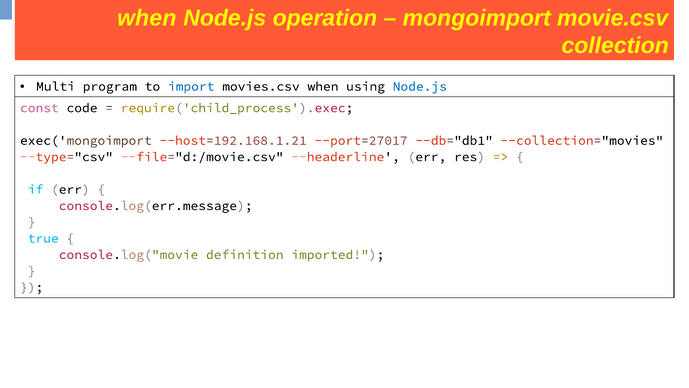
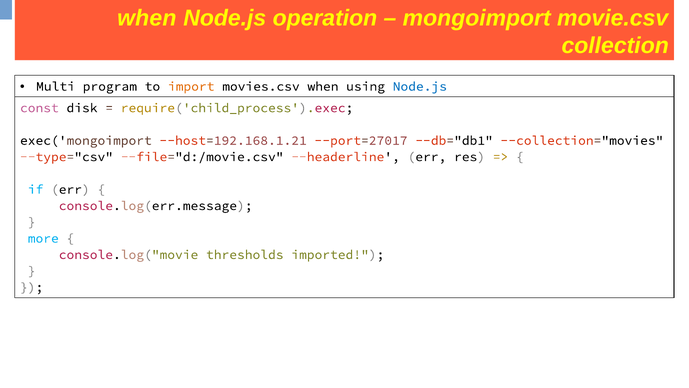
import colour: blue -> orange (191, 86)
code: code -> disk (82, 108)
true: true -> more (43, 238)
definition: definition -> thresholds (245, 254)
